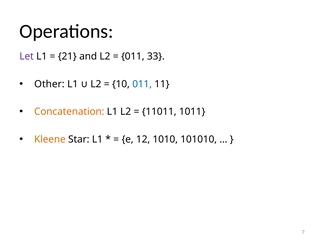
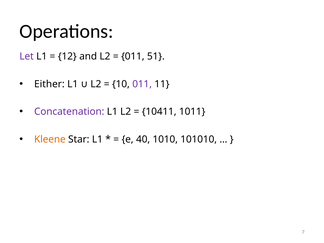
21: 21 -> 12 (67, 56)
33: 33 -> 51 (156, 56)
Other: Other -> Either (49, 84)
011 colour: blue -> purple (142, 84)
Concatenation colour: orange -> purple (69, 112)
11011: 11011 -> 10411 (159, 112)
12: 12 -> 40 (143, 139)
